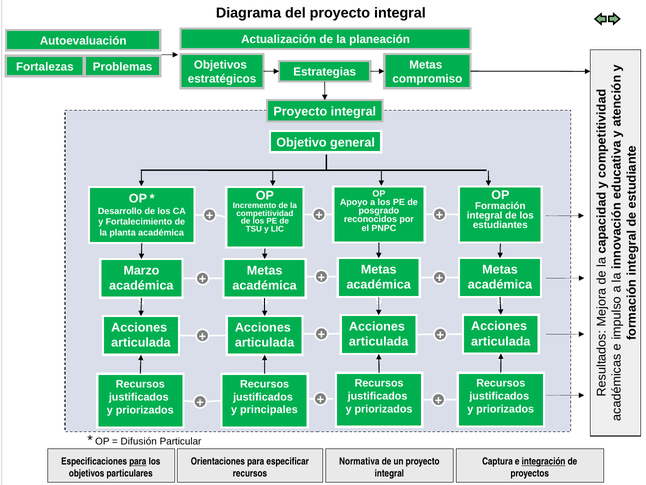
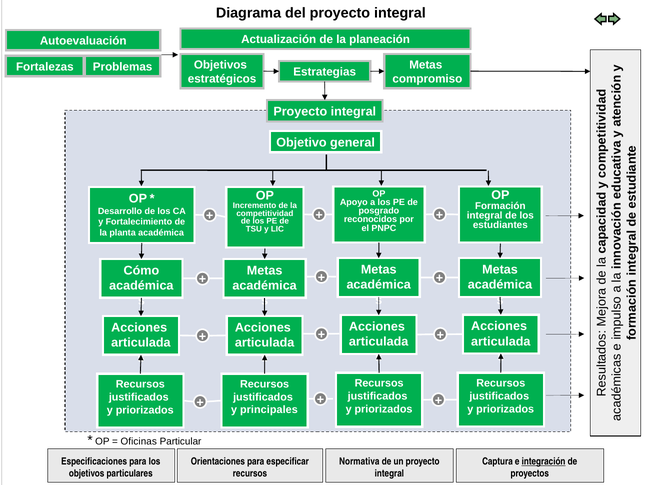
Marzo: Marzo -> Cómo (141, 270)
Difusión: Difusión -> Oficinas (139, 441)
para underline: present -> none (138, 461)
